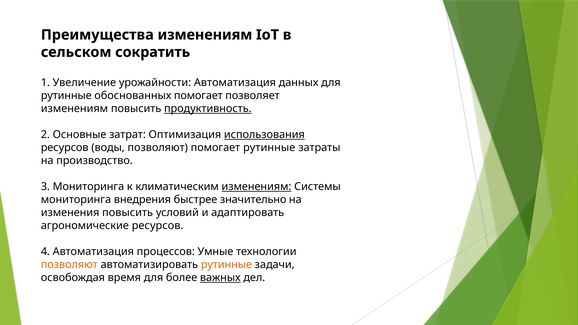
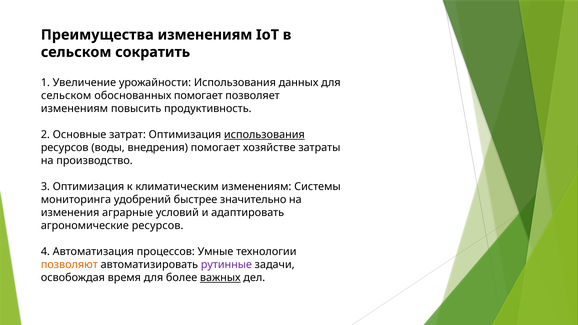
урожайности Автоматизация: Автоматизация -> Использования (235, 83)
рутинные: рутинные -> сельском (66, 96)
продуктивность underline: present -> none (208, 109)
воды позволяют: позволяют -> внедрения (158, 148)
помогает рутинные: рутинные -> хозяйстве (269, 148)
3 Мониторинга: Мониторинга -> Оптимизация (88, 187)
изменениям underline: present -> none (256, 187)
внедрения: внедрения -> удобрений (142, 200)
изменения повысить: повысить -> аграрные (128, 213)
рутинные colour: orange -> purple (226, 265)
